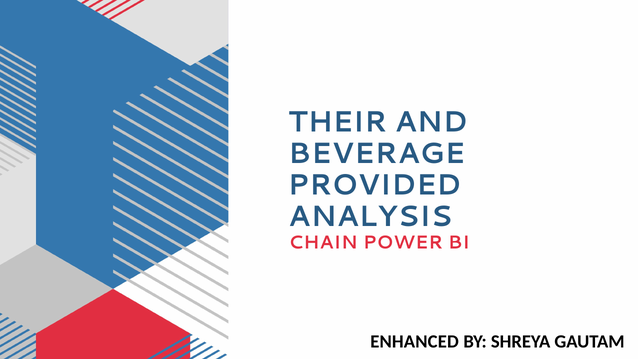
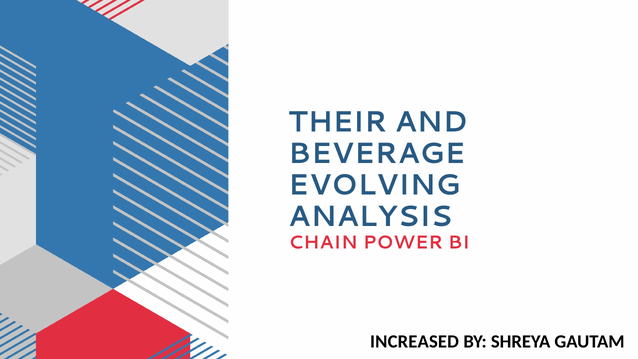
PROVIDED: PROVIDED -> EVOLVING (375, 185)
ENHANCED: ENHANCED -> INCREASED (415, 342)
